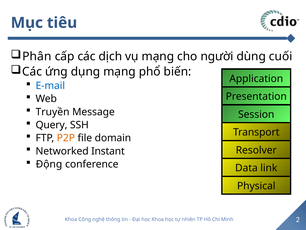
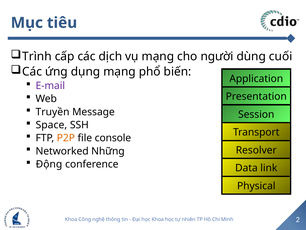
Phân: Phân -> Trình (37, 56)
E-mail colour: blue -> purple (50, 86)
Query: Query -> Space (51, 125)
domain: domain -> console (113, 138)
Instant: Instant -> Những (108, 151)
